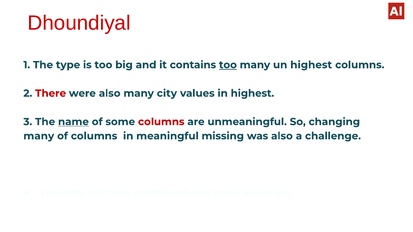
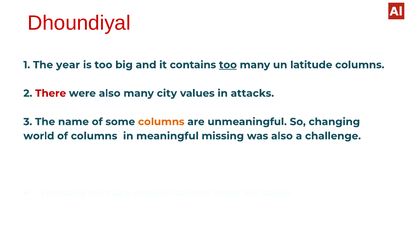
type: type -> year (68, 65)
un highest: highest -> latitude (311, 65)
in highest: highest -> attacks (252, 93)
name underline: present -> none (73, 122)
columns colour: red -> orange (161, 122)
many: many -> world (39, 136)
